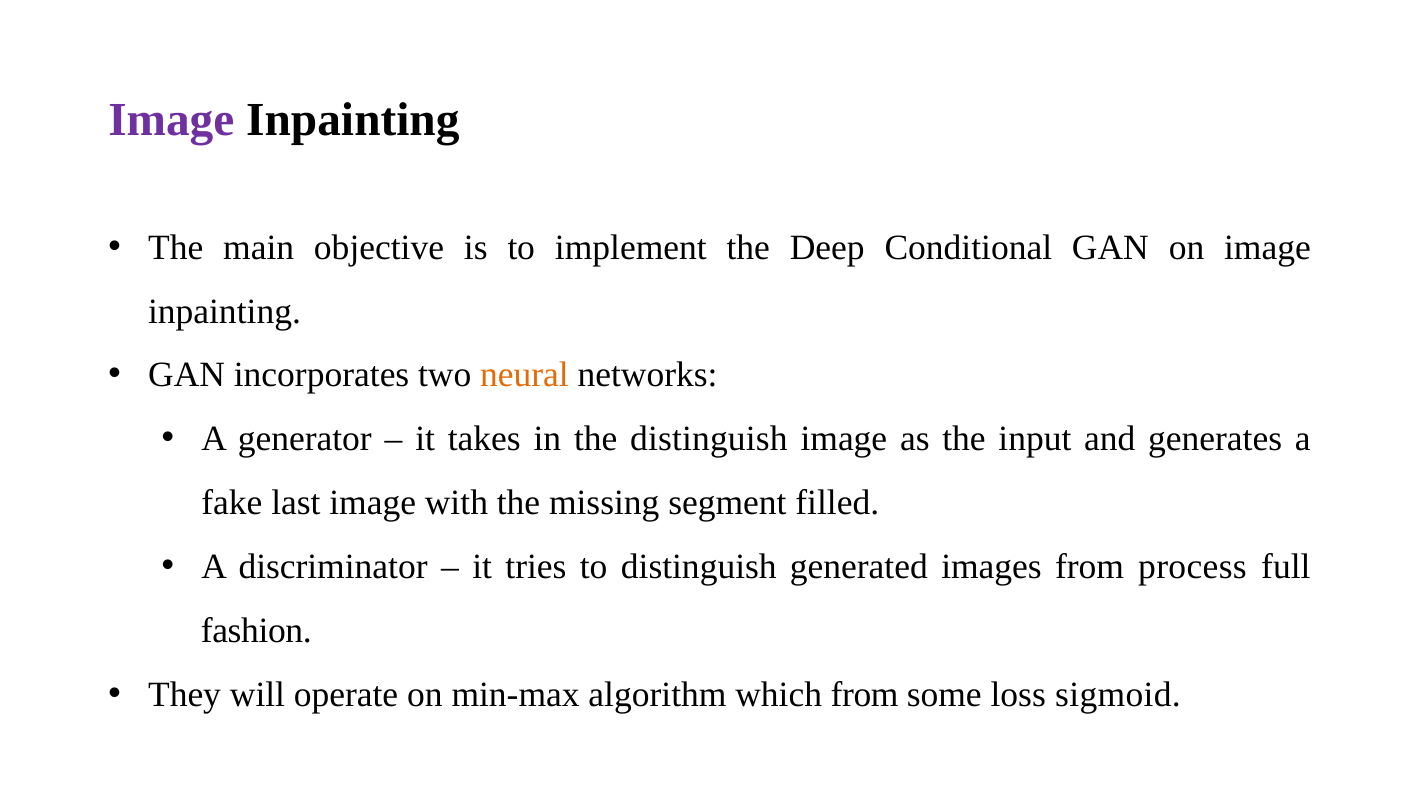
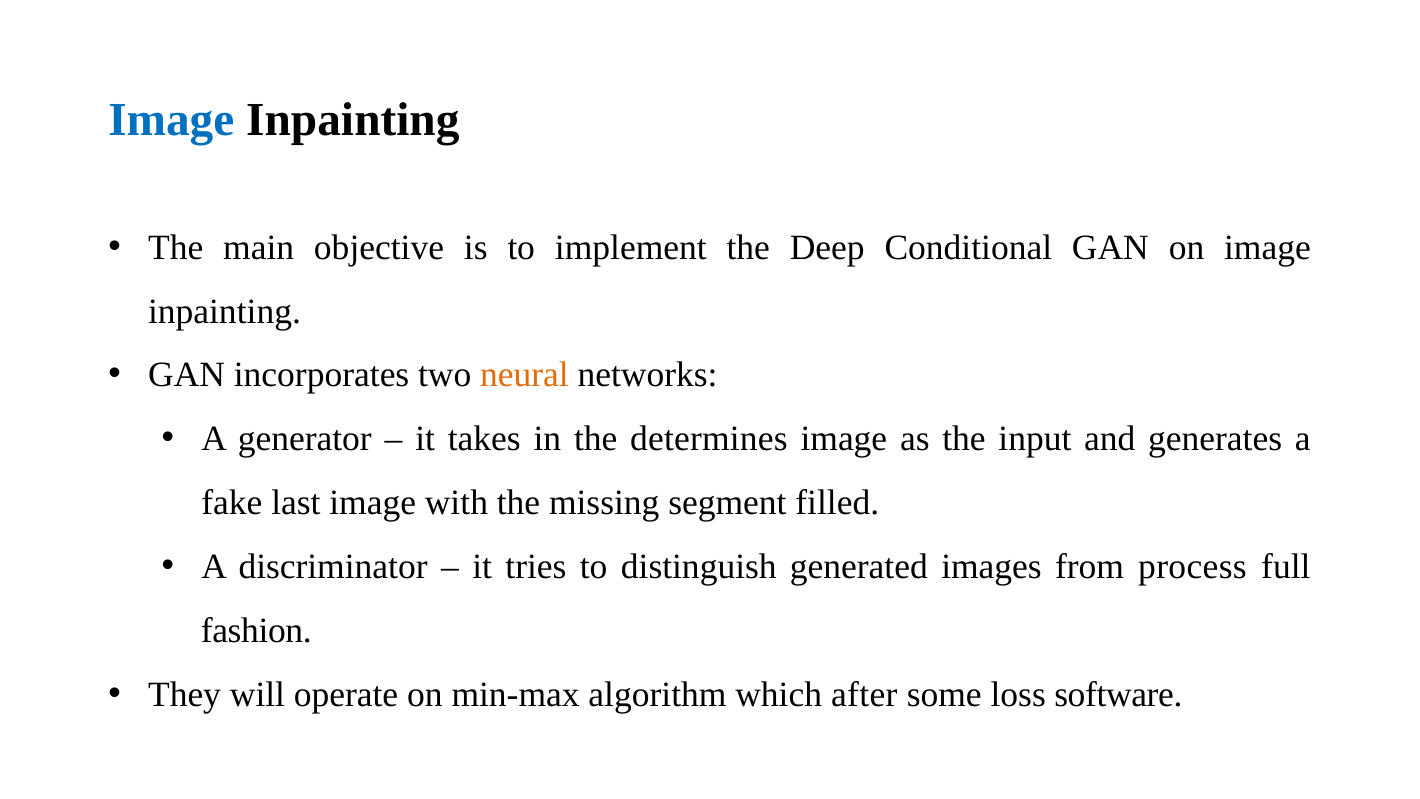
Image colour: purple -> blue (171, 119)
the distinguish: distinguish -> determines (709, 439)
which from: from -> after (864, 695)
sigmoid: sigmoid -> software (1118, 695)
